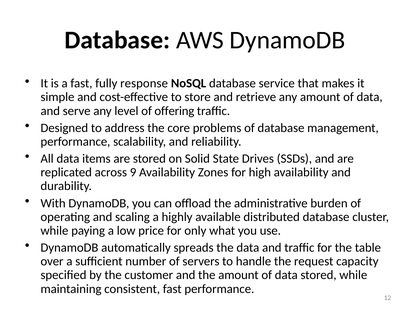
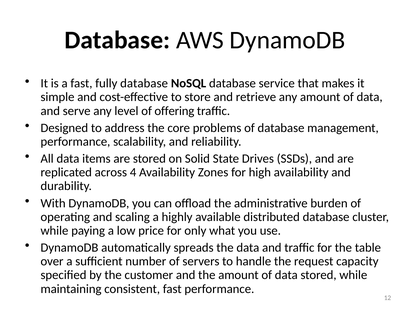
fully response: response -> database (144, 83)
9: 9 -> 4 (133, 172)
